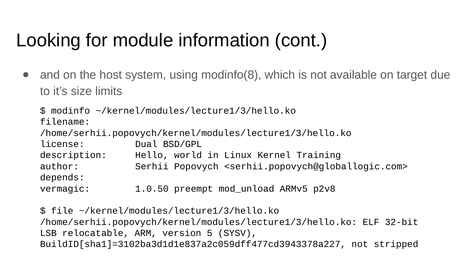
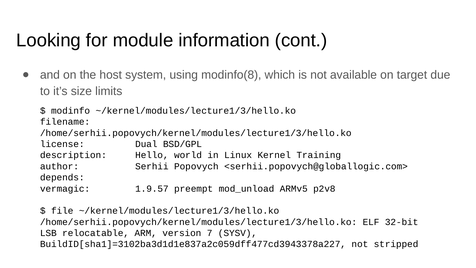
1.0.50: 1.0.50 -> 1.9.57 (152, 188)
5: 5 -> 7 (210, 233)
